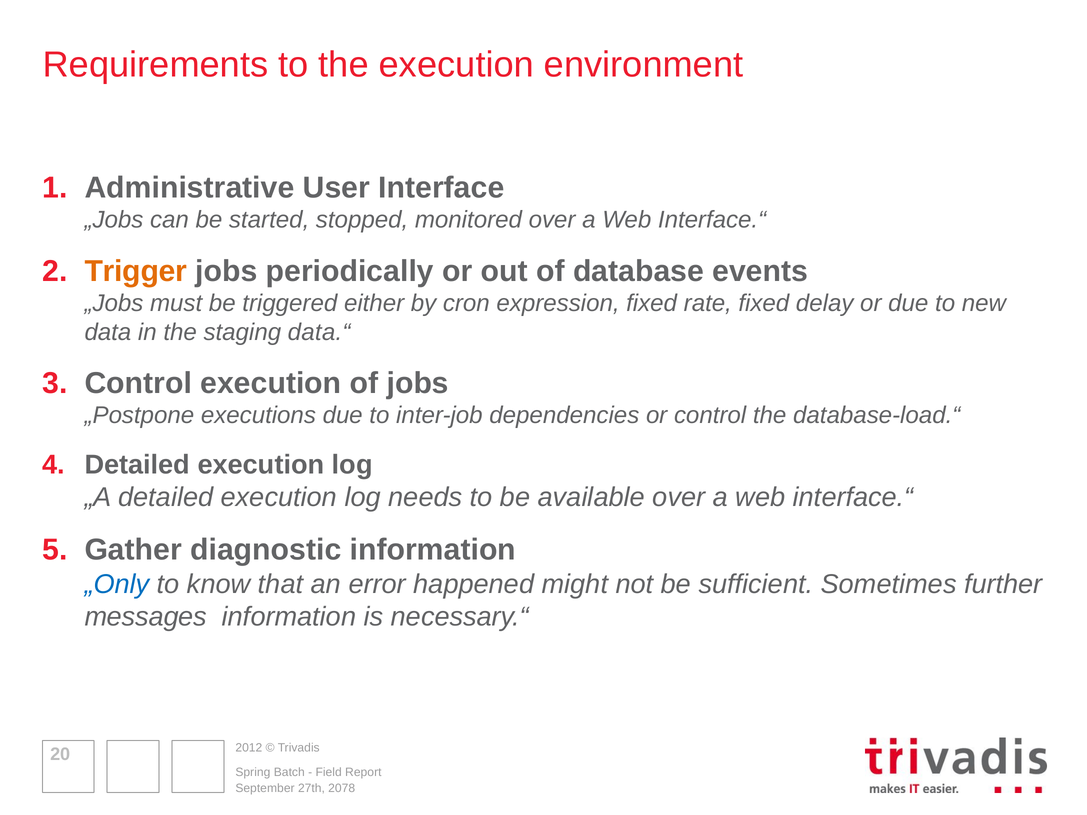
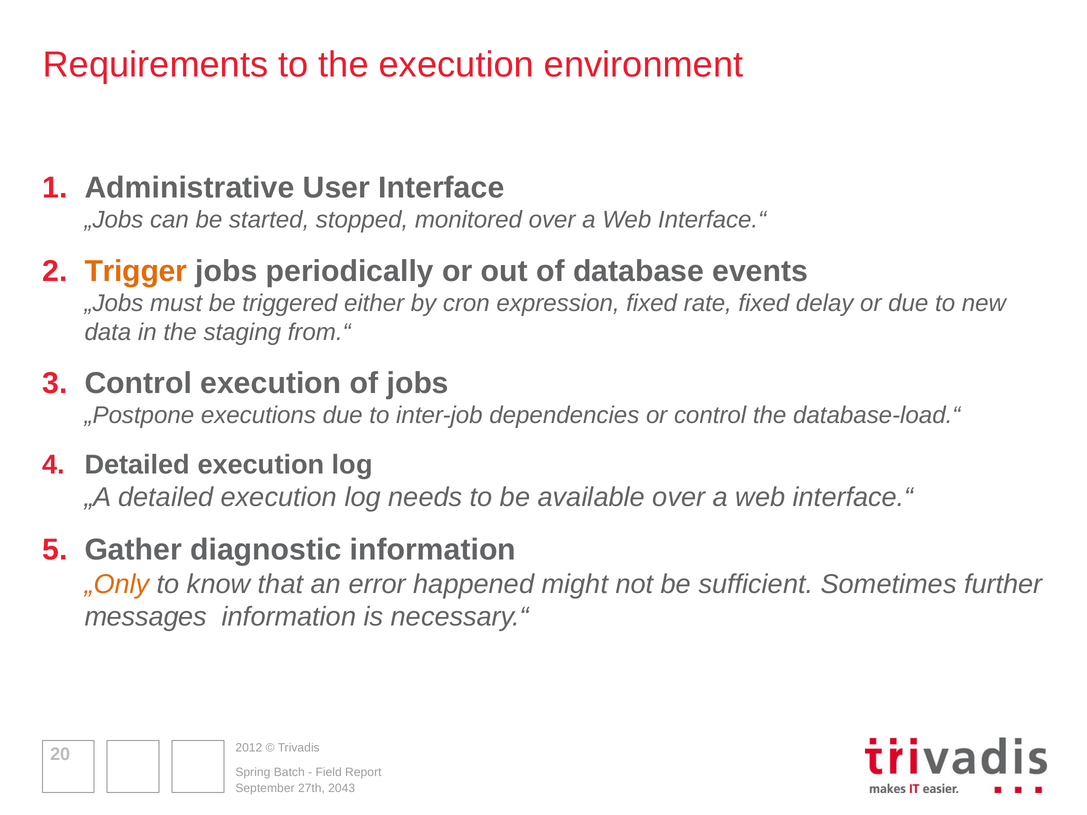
data.“: data.“ -> from.“ (319, 332)
„Only colour: blue -> orange (117, 584)
2078: 2078 -> 2043 (342, 789)
